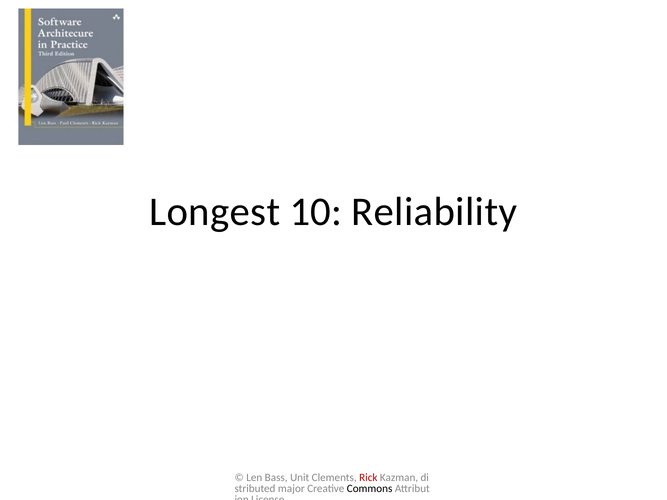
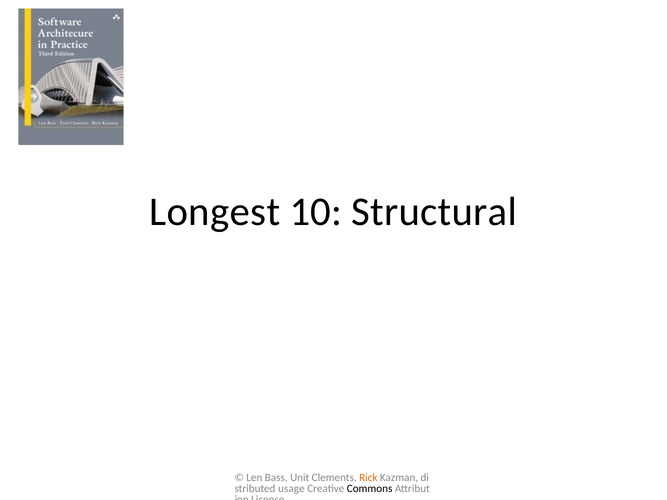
Reliability: Reliability -> Structural (434, 212)
Rick colour: red -> orange (368, 478)
major: major -> usage (291, 489)
